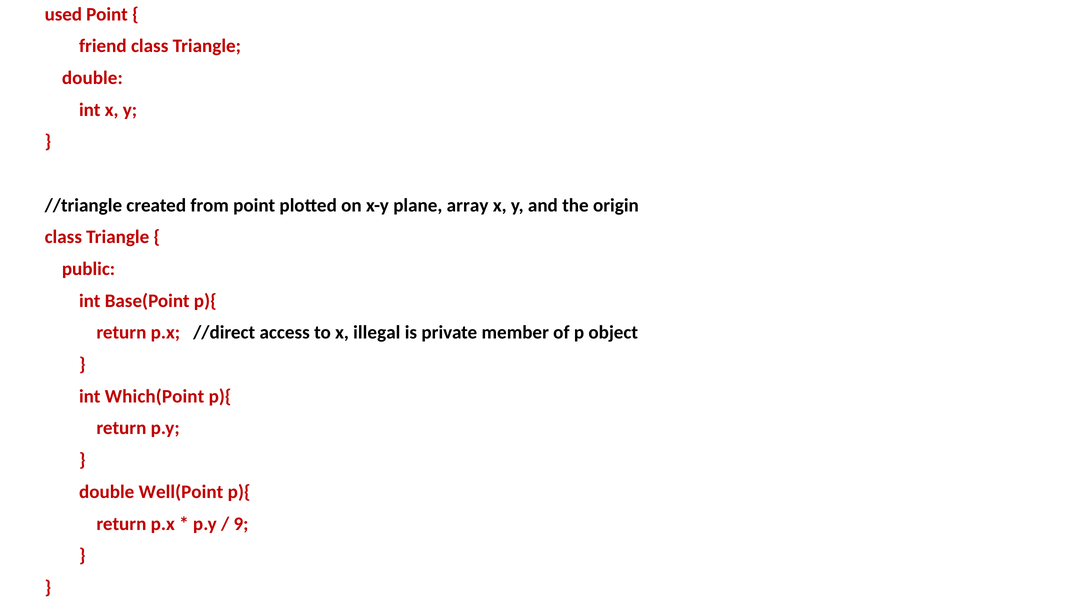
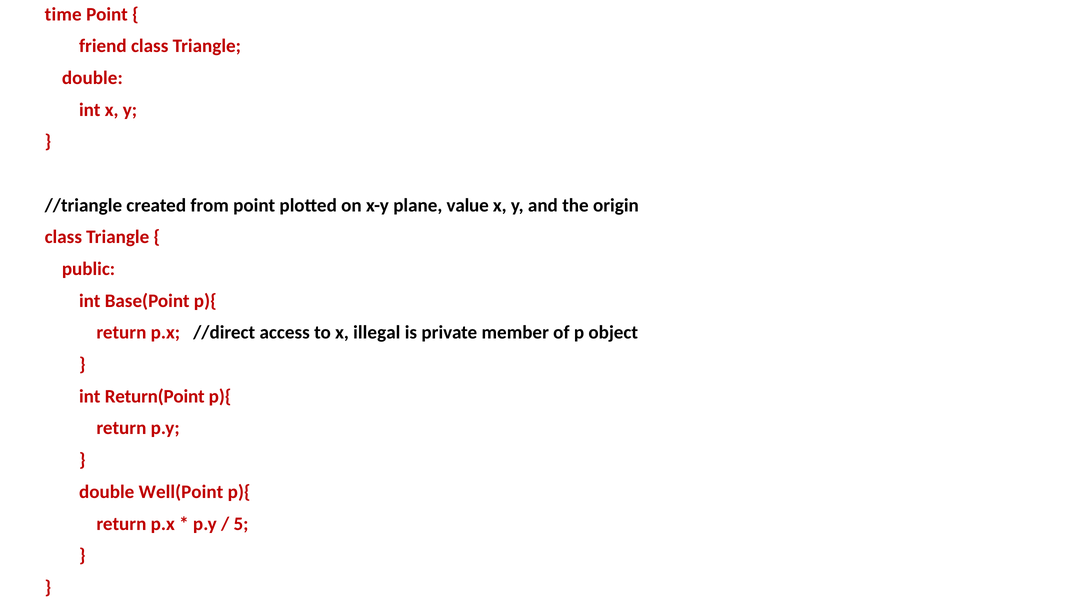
used: used -> time (63, 14)
array: array -> value (468, 205)
Which(Point: Which(Point -> Return(Point (155, 396)
9: 9 -> 5 (241, 524)
